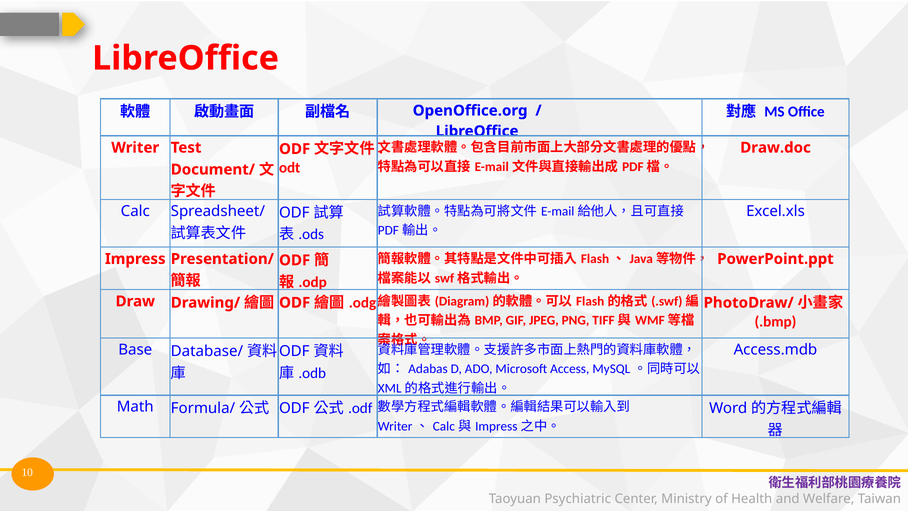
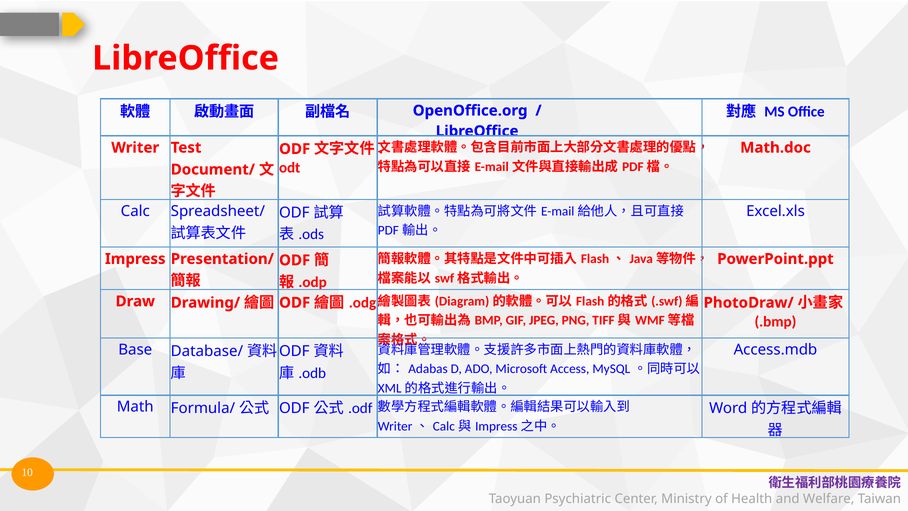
Draw.doc: Draw.doc -> Math.doc (776, 148)
